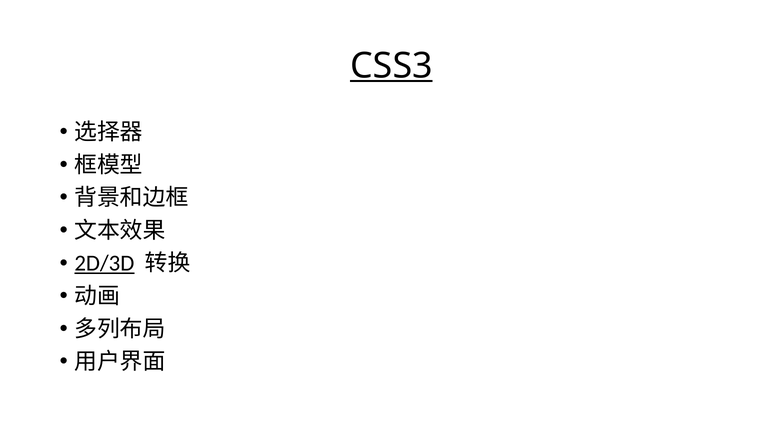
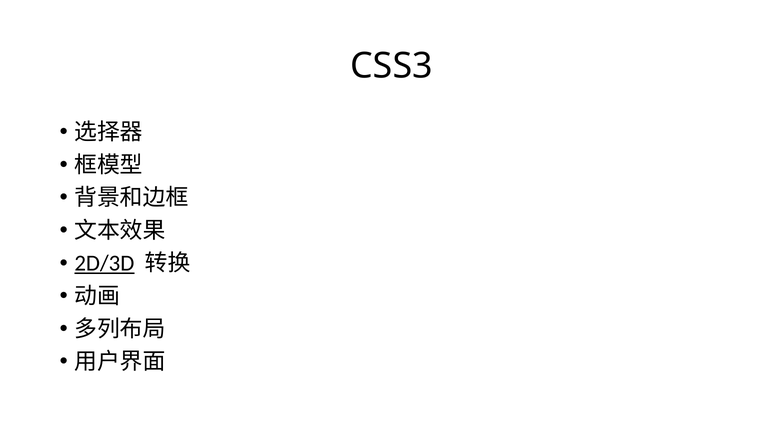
CSS3 underline: present -> none (391, 66)
